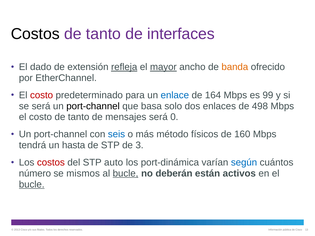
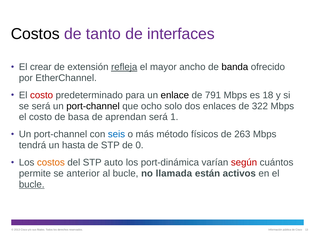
dado: dado -> crear (41, 67)
mayor underline: present -> none (163, 67)
banda colour: orange -> black (235, 67)
enlace colour: blue -> black (175, 95)
164: 164 -> 791 (213, 95)
99: 99 -> 18 (268, 95)
basa: basa -> ocho (151, 106)
498: 498 -> 322 (260, 106)
costo de tanto: tanto -> basa (79, 117)
mensajes: mensajes -> aprendan (126, 117)
0: 0 -> 1 (174, 117)
160: 160 -> 263 (242, 134)
3: 3 -> 0 (140, 145)
costos colour: red -> orange (51, 163)
según colour: blue -> red (244, 163)
número: número -> permite (35, 174)
mismos: mismos -> anterior (83, 174)
bucle underline: present -> none (126, 174)
deberán: deberán -> llamada (174, 174)
